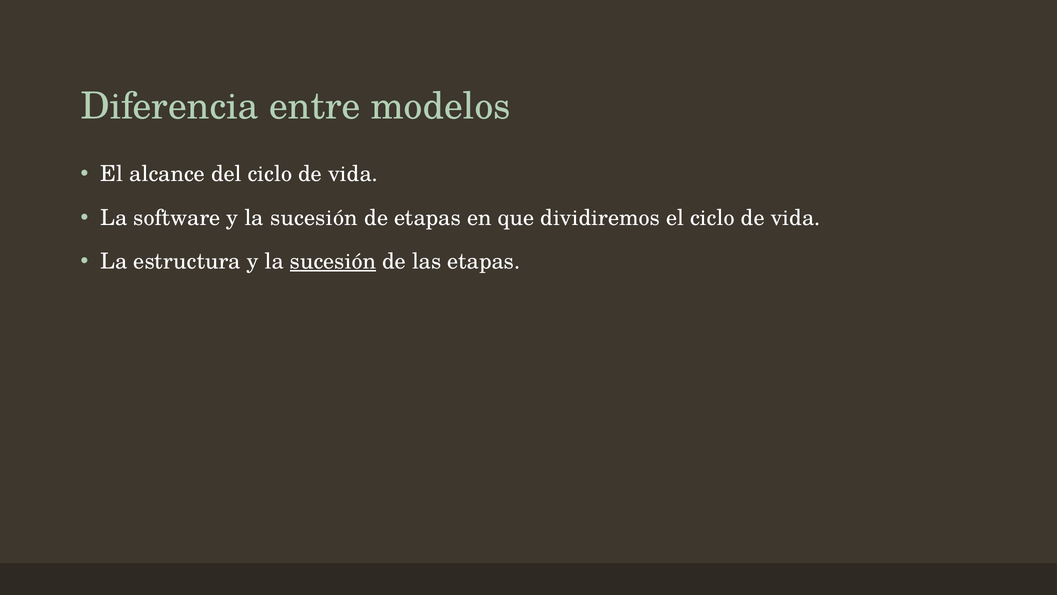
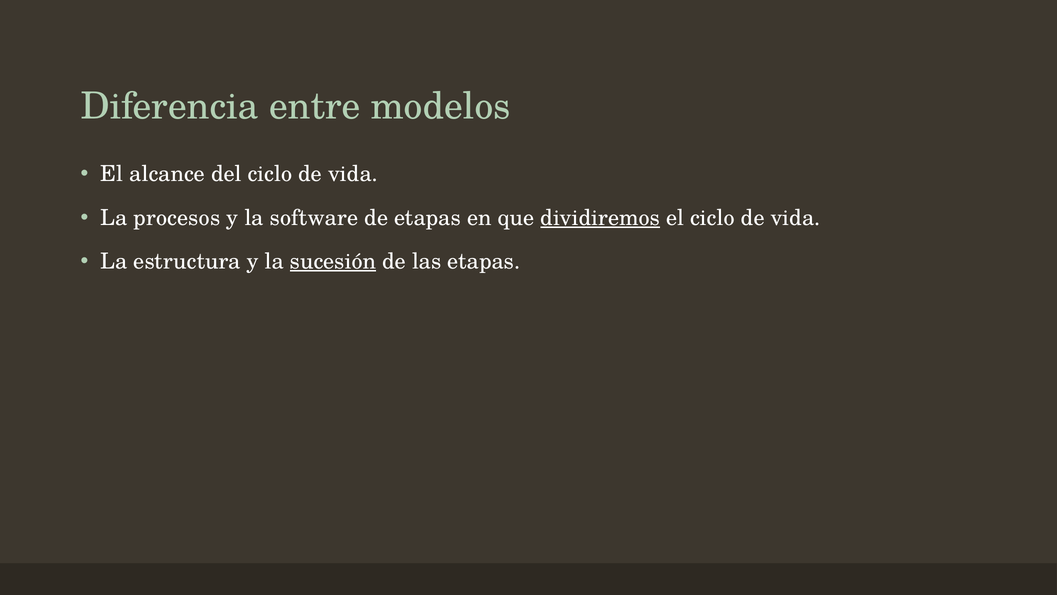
software: software -> procesos (177, 218)
sucesión: sucesión -> software (314, 218)
dividiremos underline: none -> present (600, 218)
